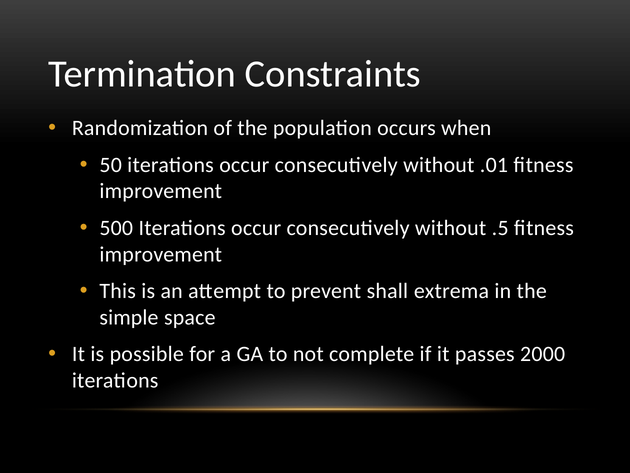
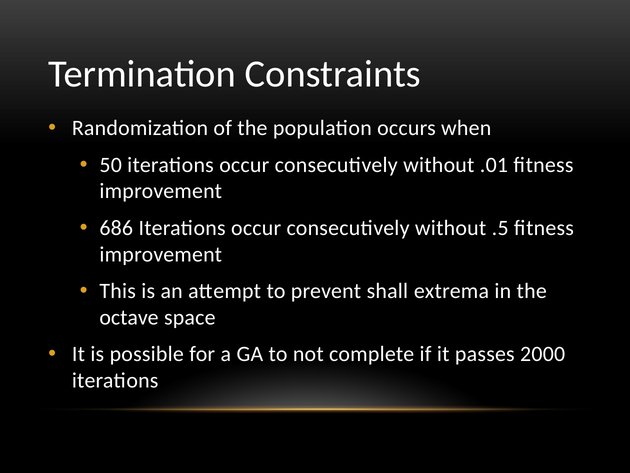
500: 500 -> 686 (116, 228)
simple: simple -> octave (129, 317)
